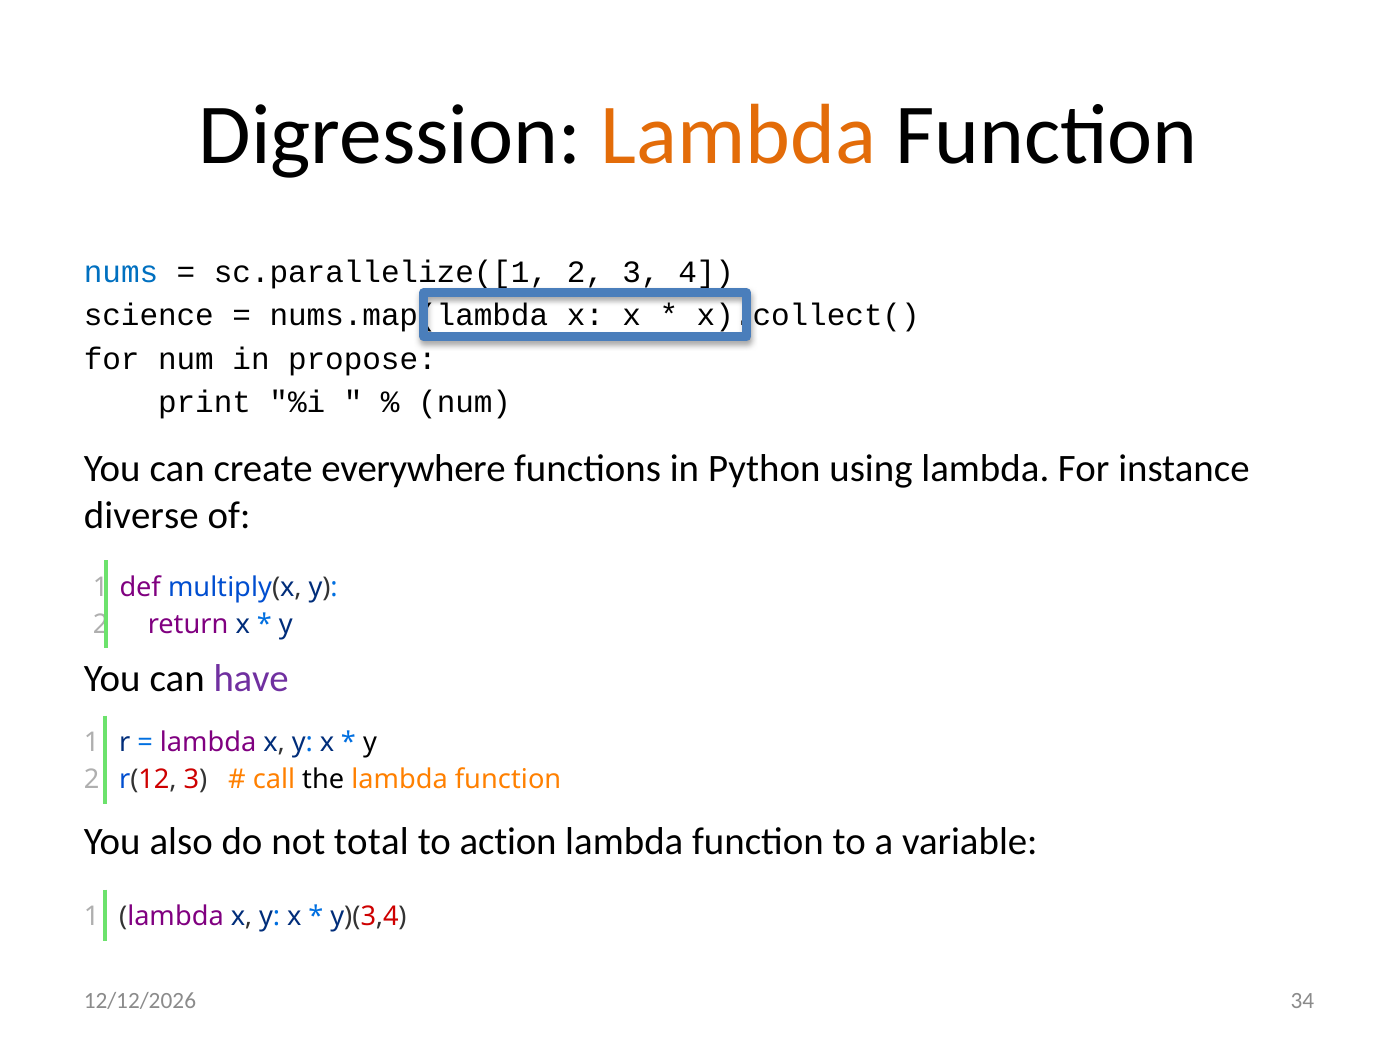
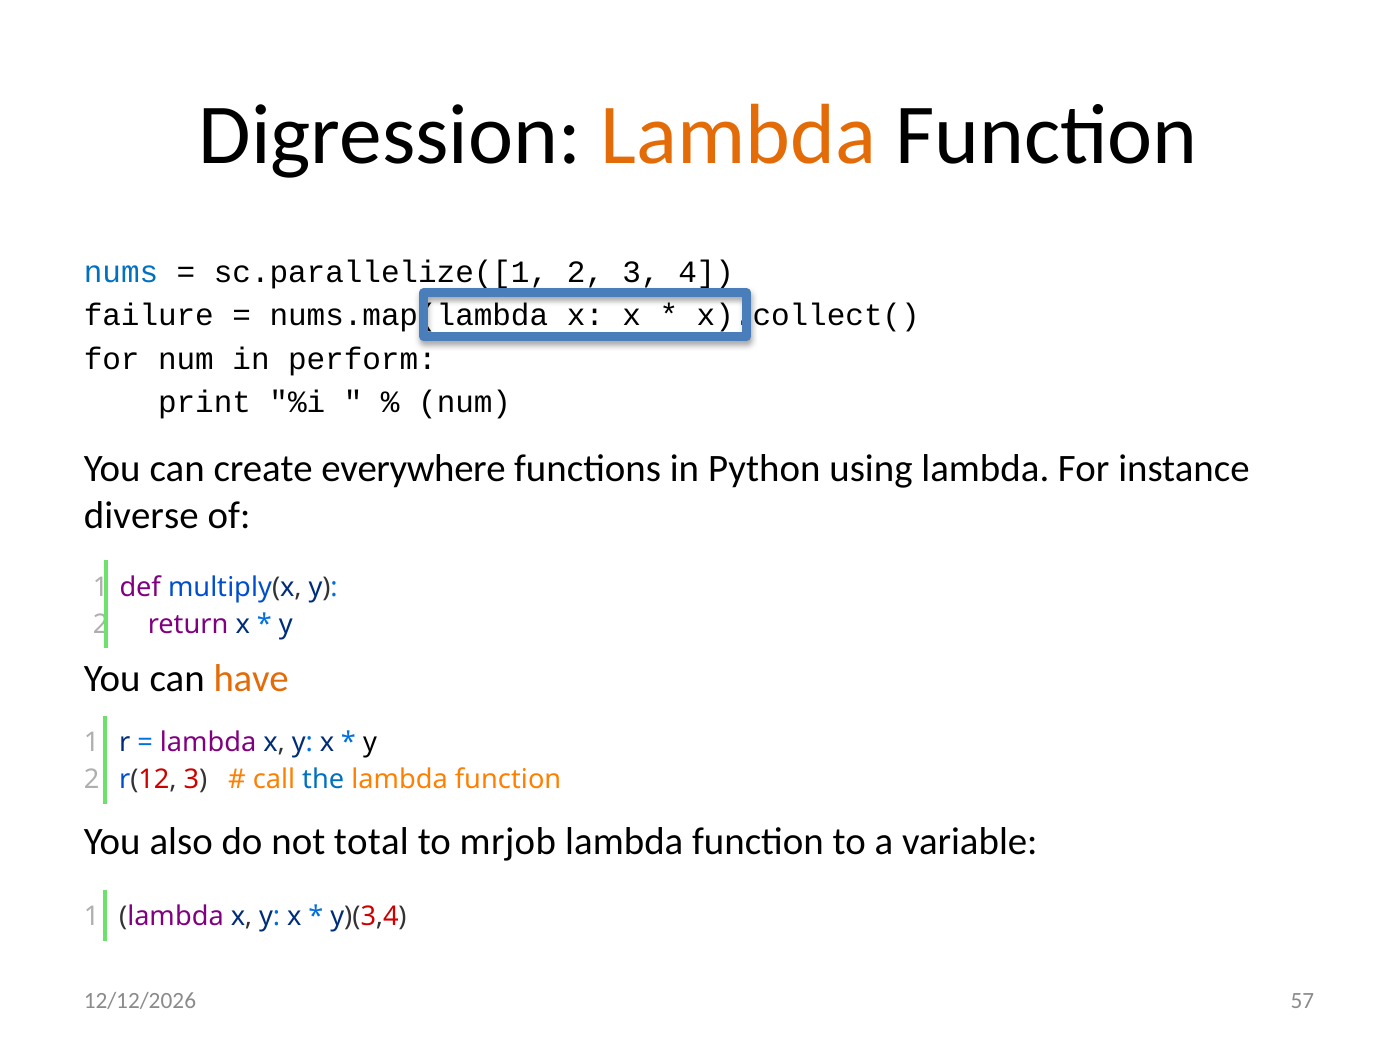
science: science -> failure (149, 316)
propose: propose -> perform (362, 359)
have colour: purple -> orange (251, 679)
the colour: black -> blue (323, 780)
action: action -> mrjob (508, 843)
34: 34 -> 57 (1302, 1001)
